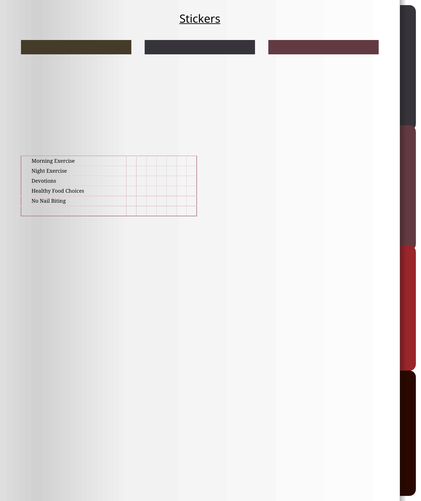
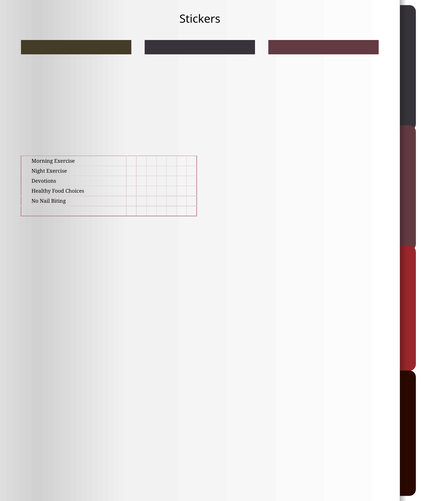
Stickers underline: present -> none (200, 19)
